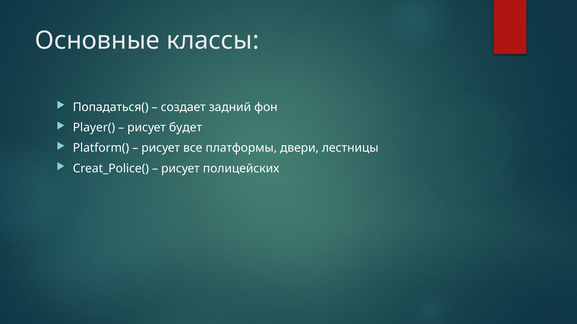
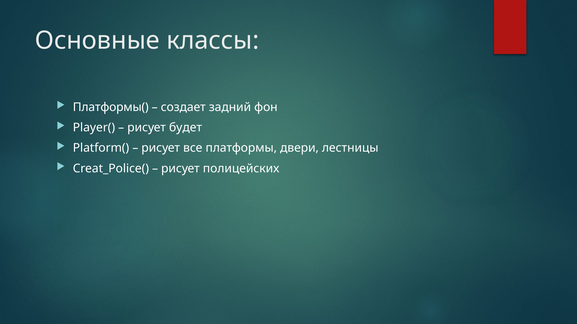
Попадаться(: Попадаться( -> Платформы( (111, 107)
